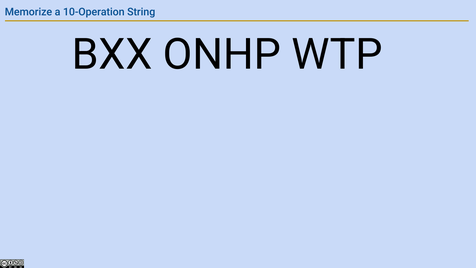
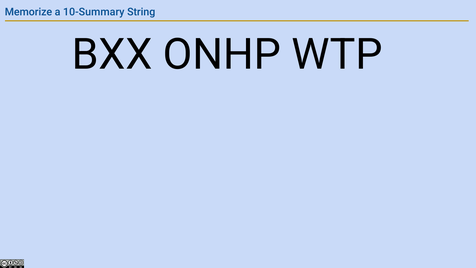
10-Operation: 10-Operation -> 10-Summary (94, 12)
